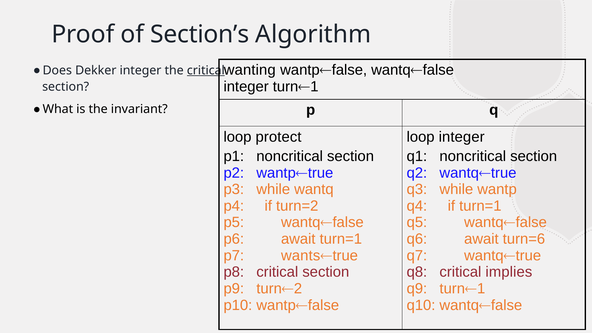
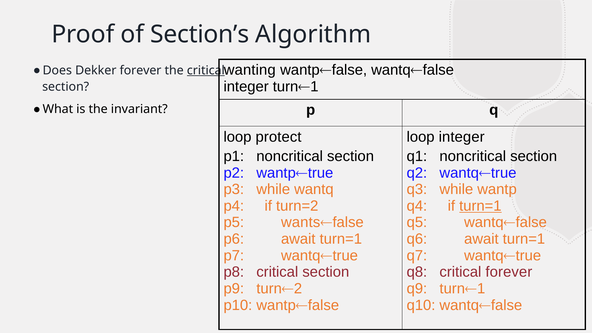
Dekker integer: integer -> forever (141, 70)
turn=1 underline: none -> present (480, 206)
p5 wantq: wantq -> wants (301, 222)
q6 await turn=6: turn=6 -> turn=1 (524, 239)
p7 wants: wants -> wantq (301, 255)
critical implies: implies -> forever (509, 272)
